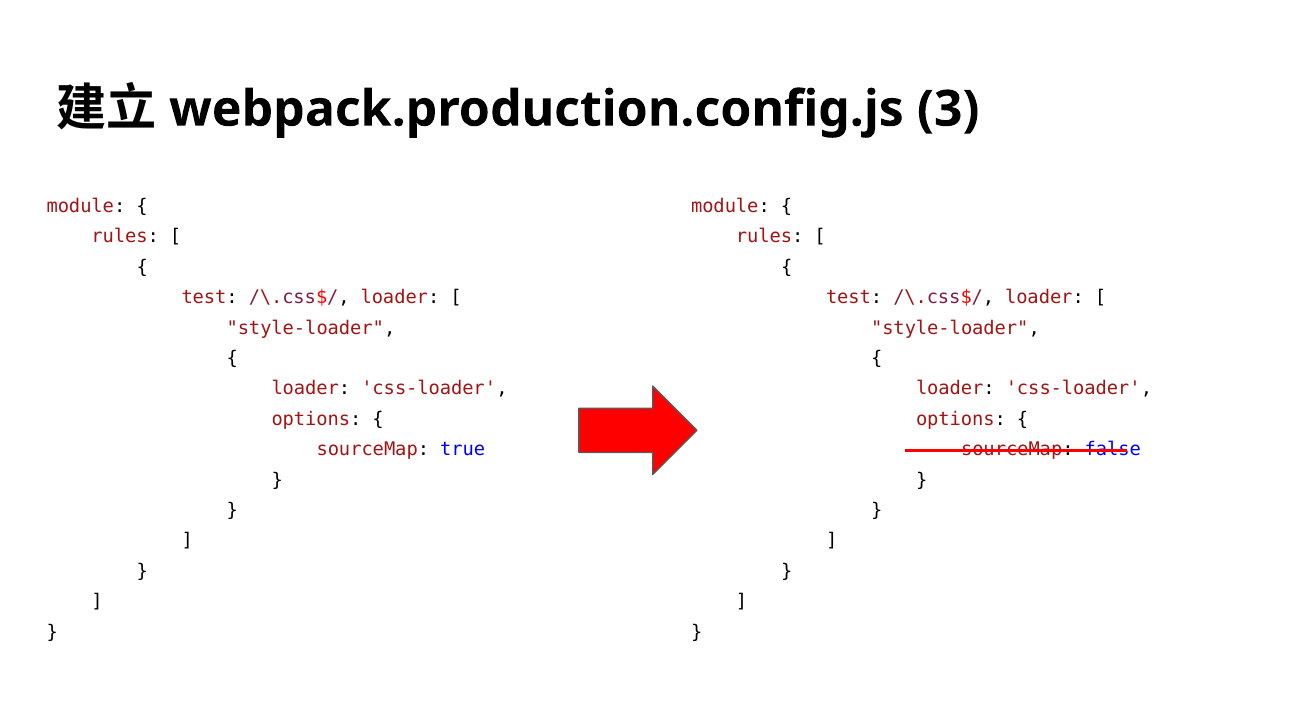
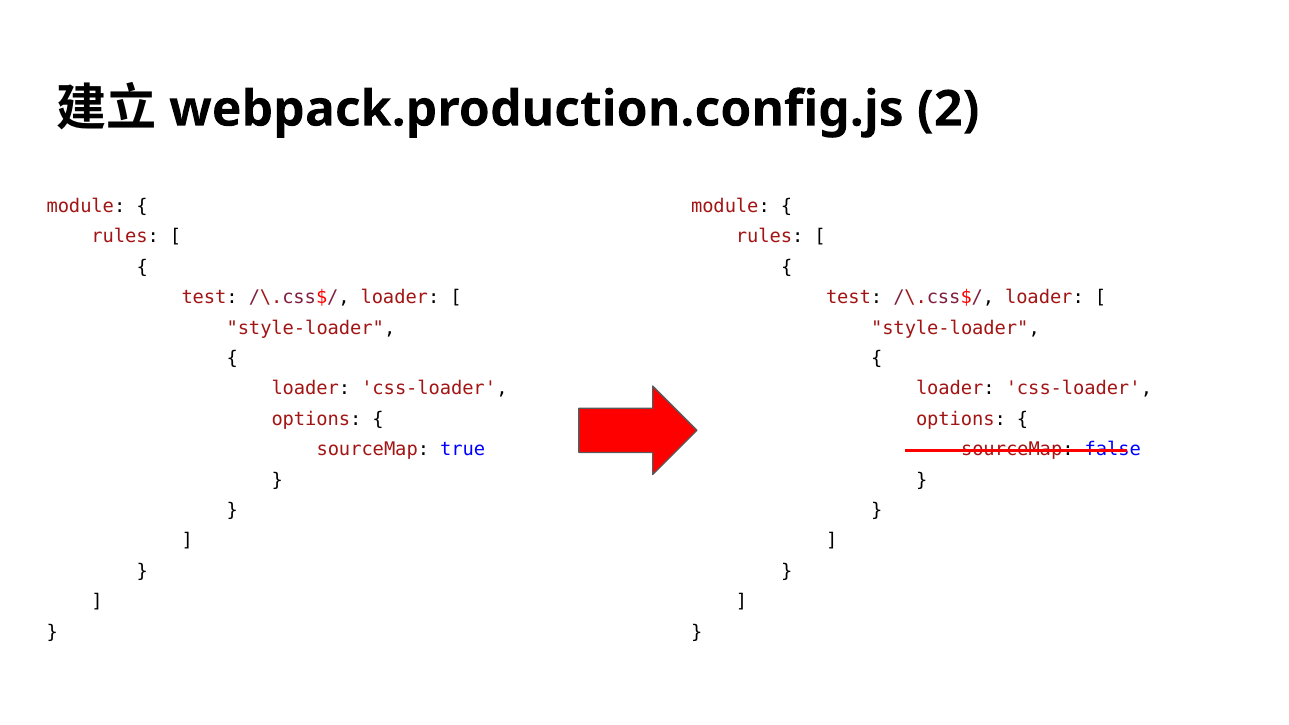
3: 3 -> 2 (948, 109)
